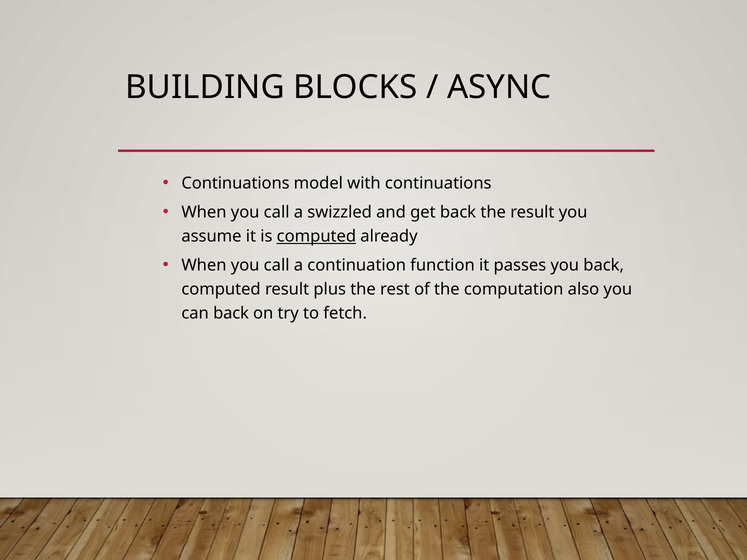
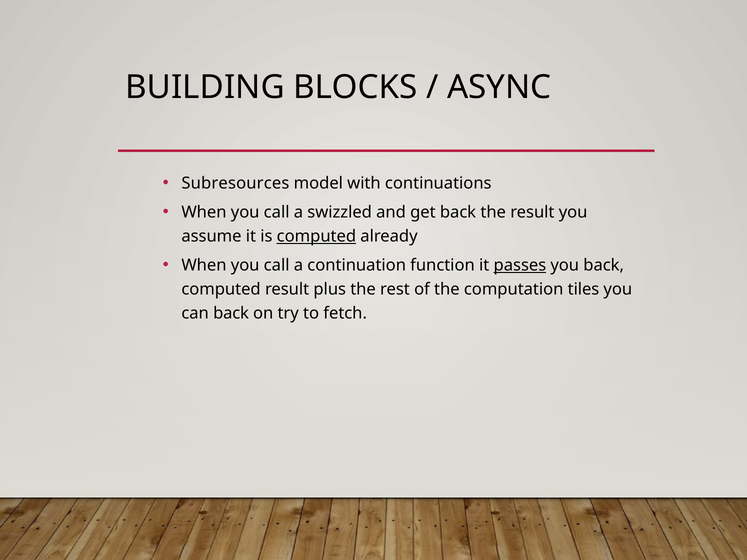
Continuations: Continuations -> Subresources (235, 183)
passes underline: none -> present (520, 265)
also: also -> tiles (584, 289)
